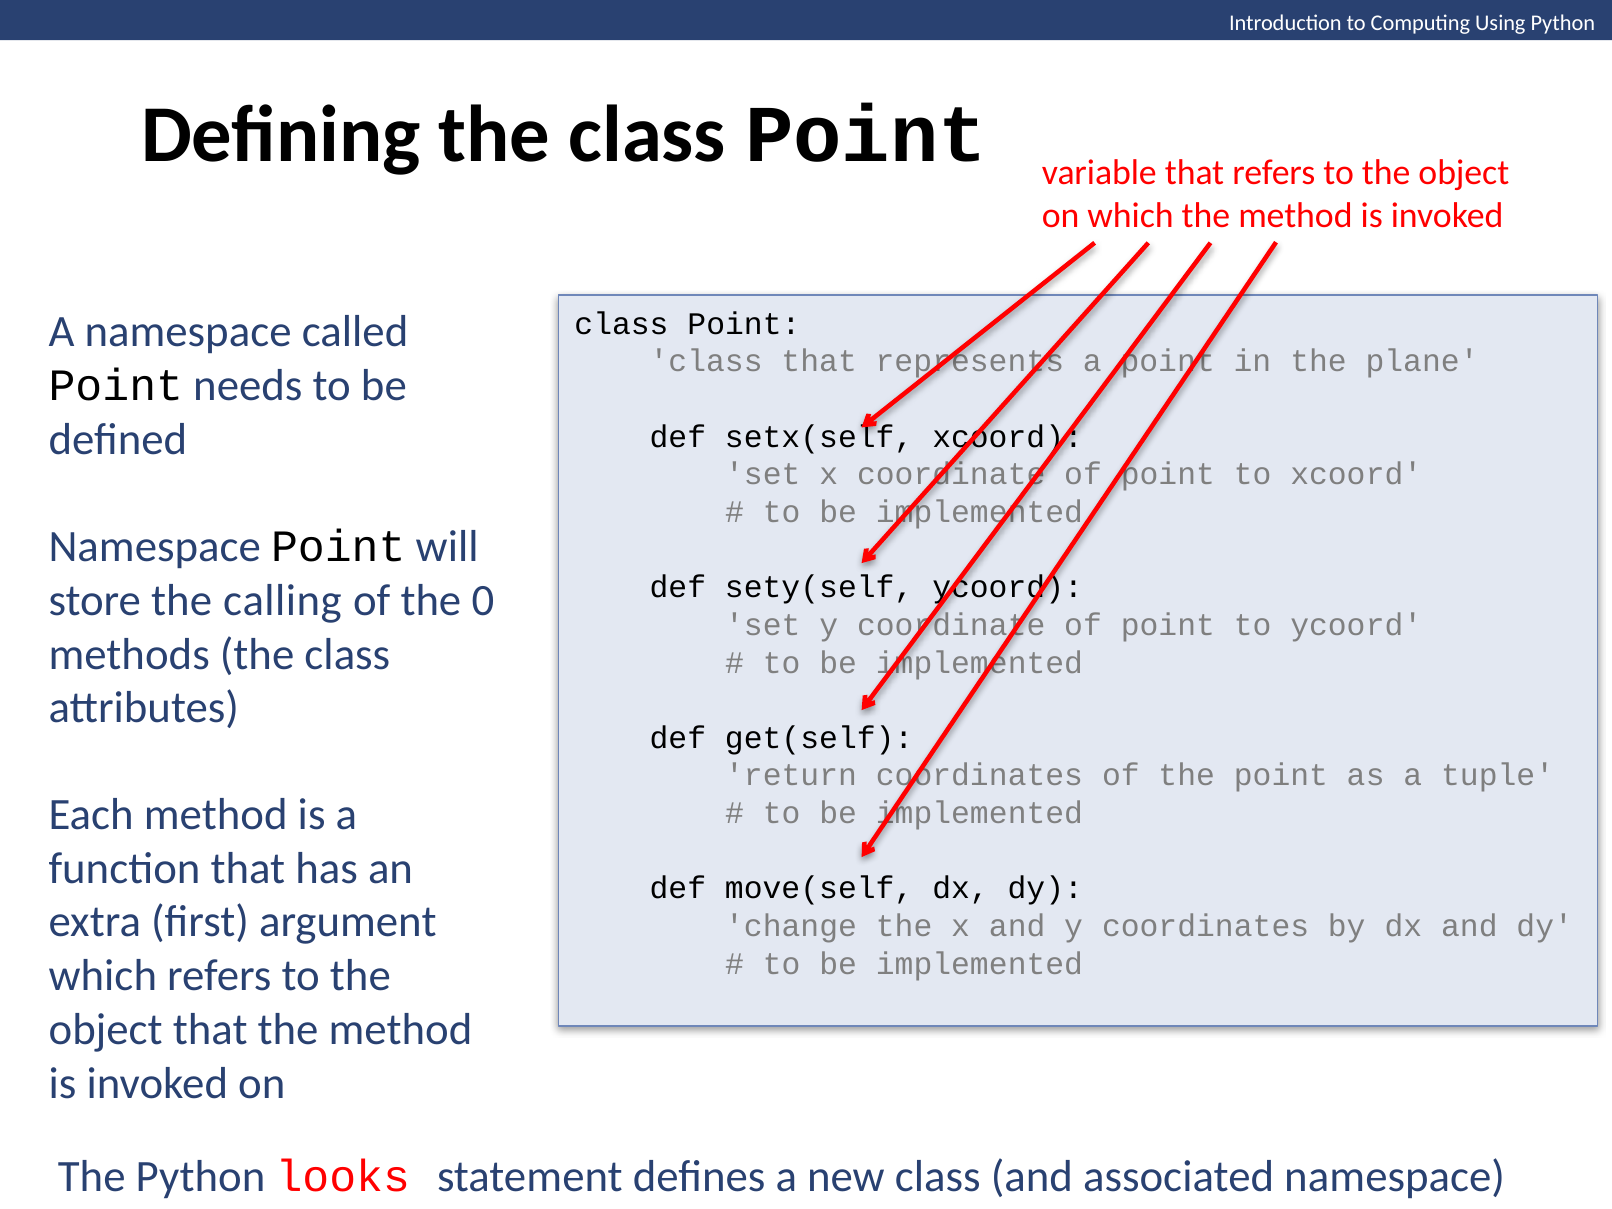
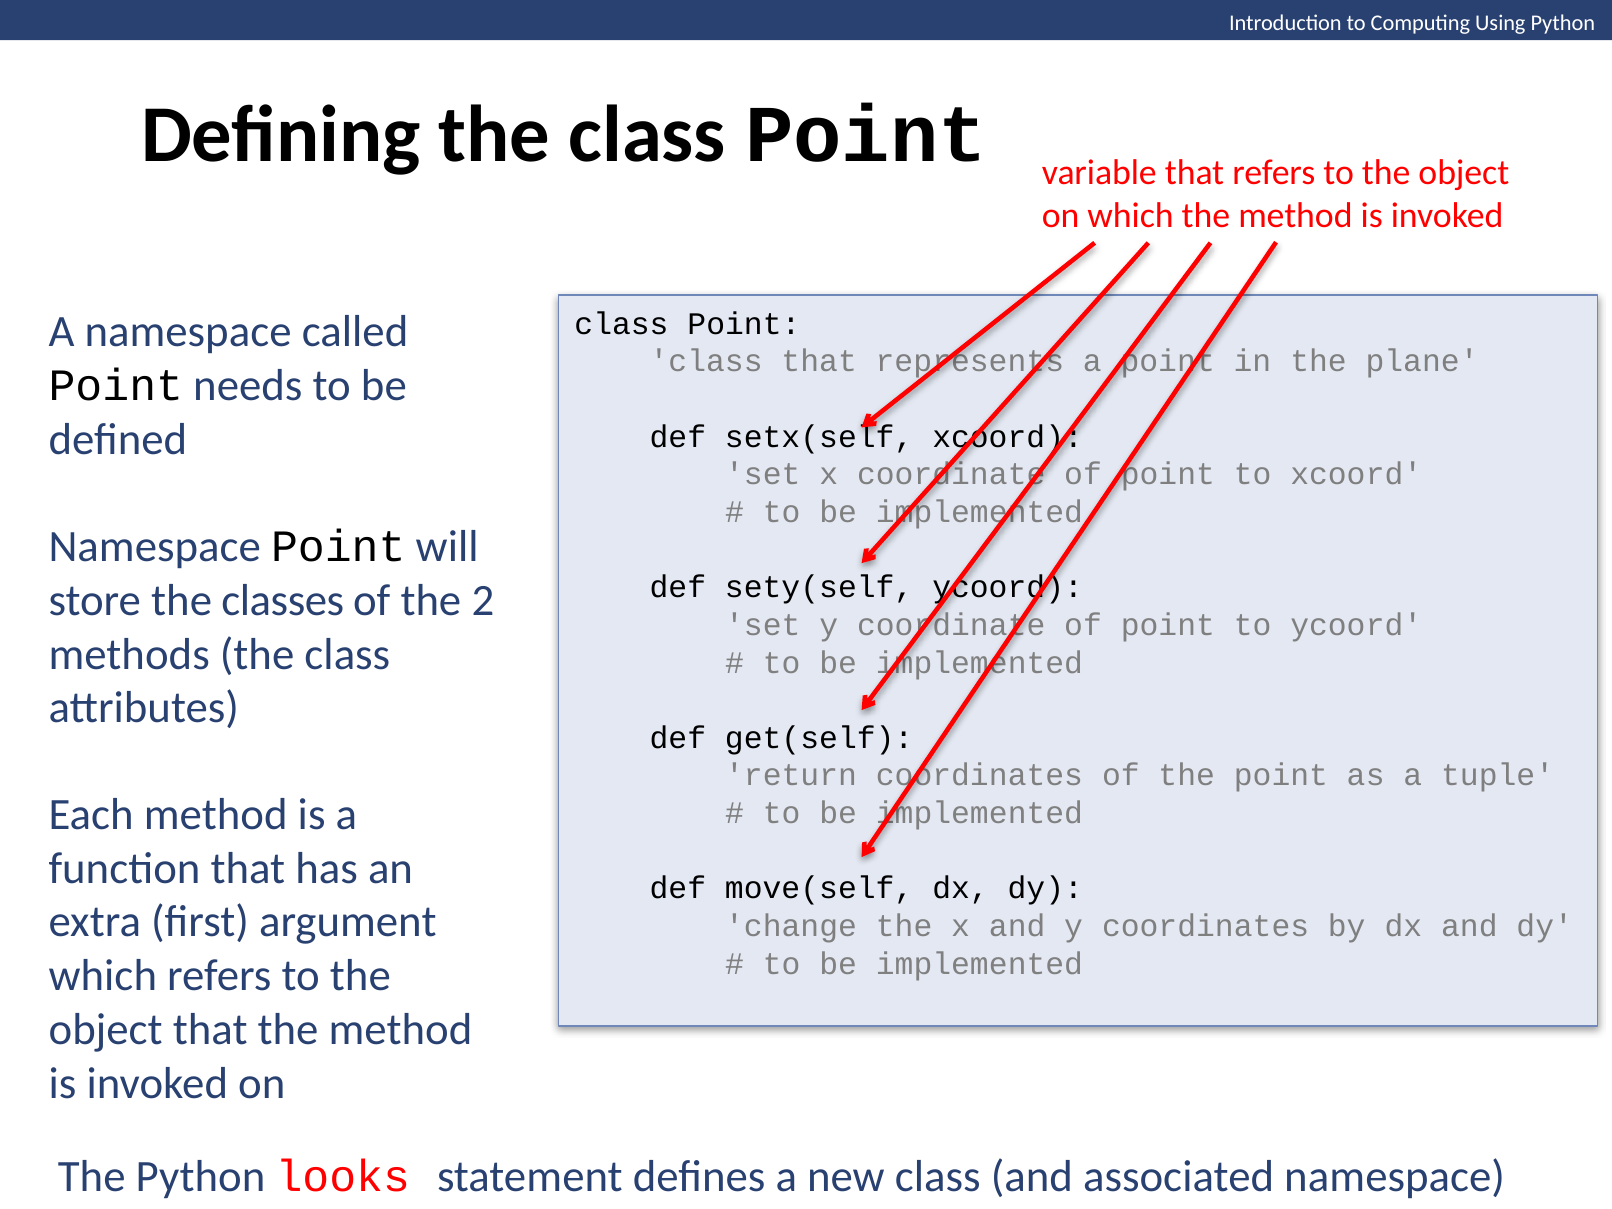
calling: calling -> classes (283, 601)
0: 0 -> 2 (483, 601)
